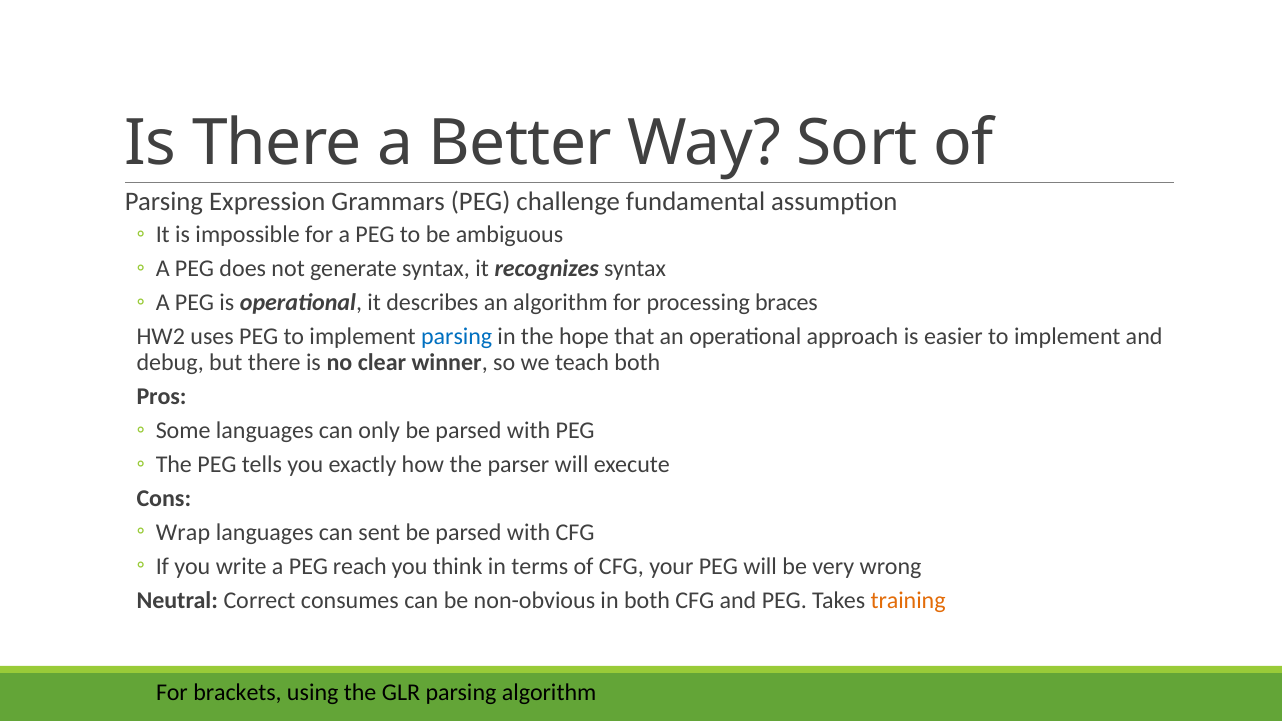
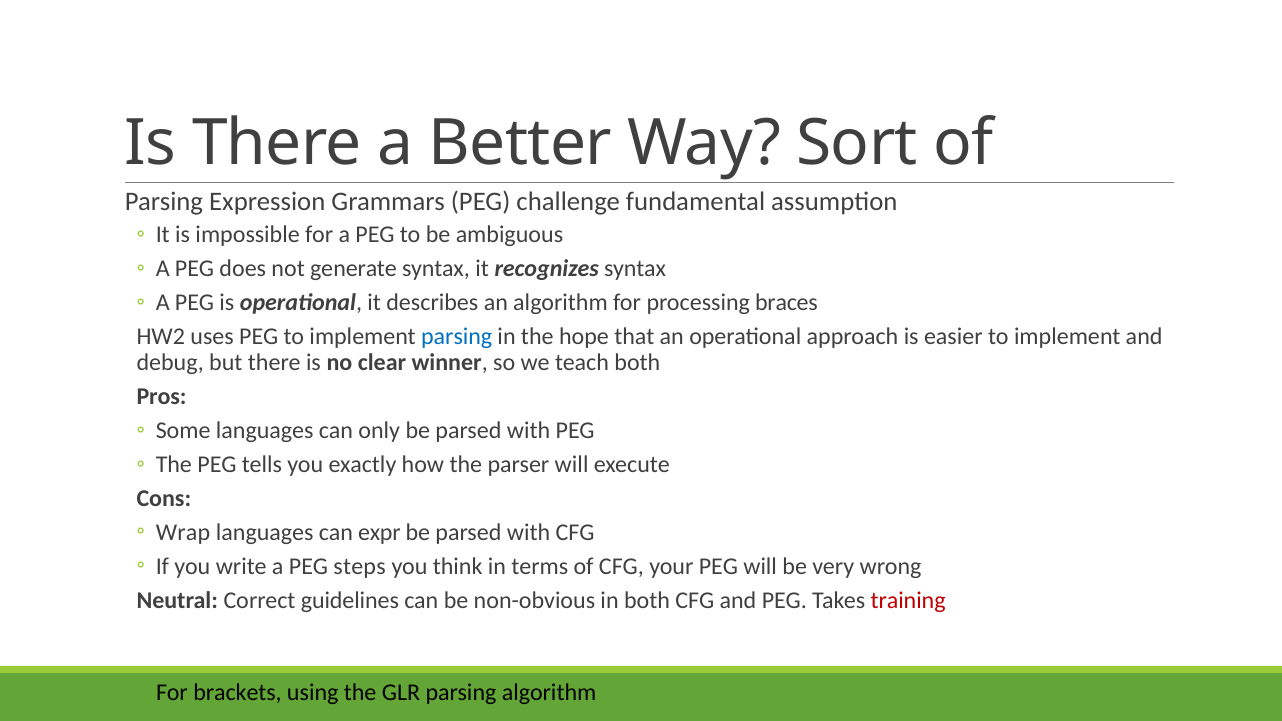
sent: sent -> expr (379, 532)
reach: reach -> steps (360, 566)
consumes: consumes -> guidelines (350, 600)
training colour: orange -> red (908, 600)
